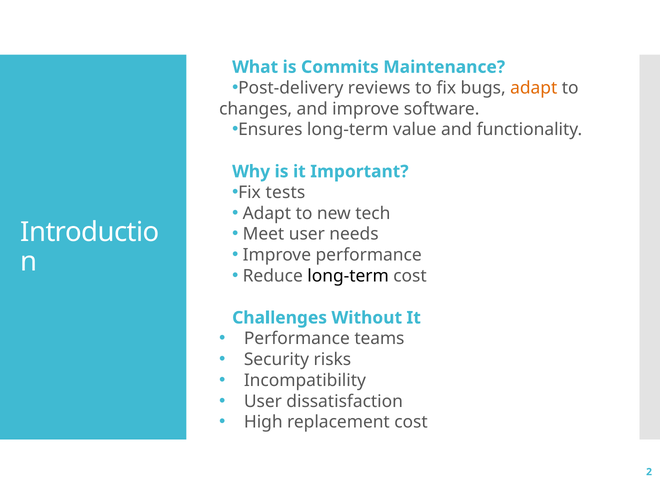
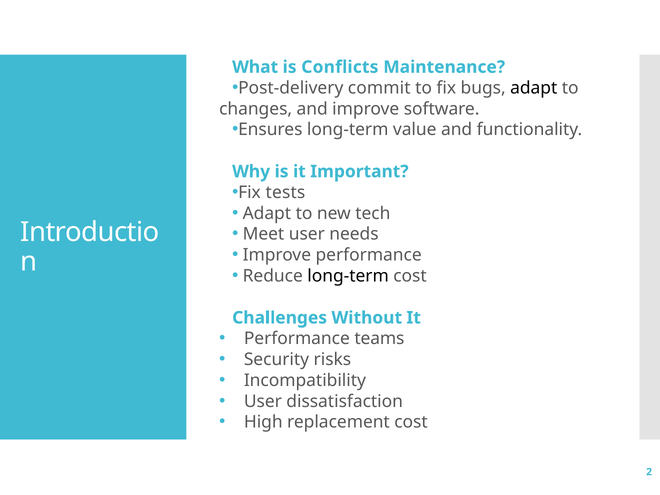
Commits: Commits -> Conflicts (340, 67)
reviews: reviews -> commit (379, 88)
adapt colour: orange -> black (534, 88)
